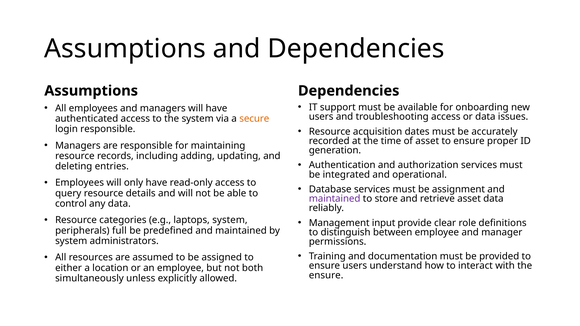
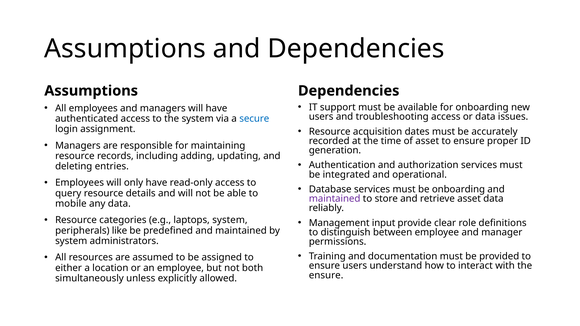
secure colour: orange -> blue (254, 119)
login responsible: responsible -> assignment (108, 129)
be assignment: assignment -> onboarding (458, 189)
control: control -> mobile (71, 204)
full: full -> like (119, 231)
